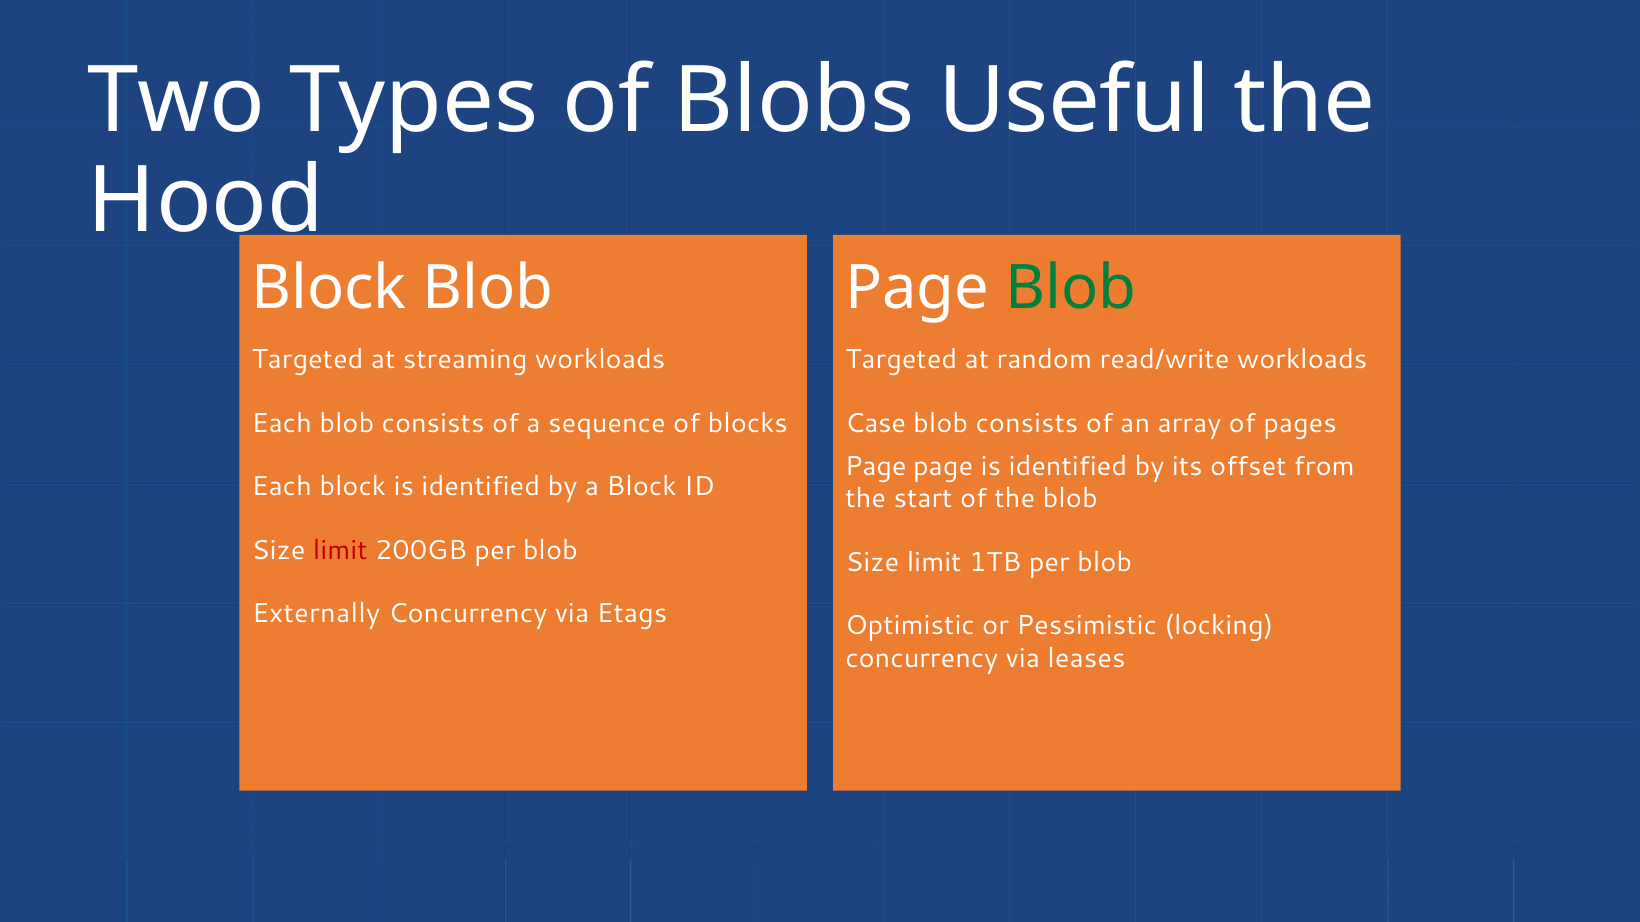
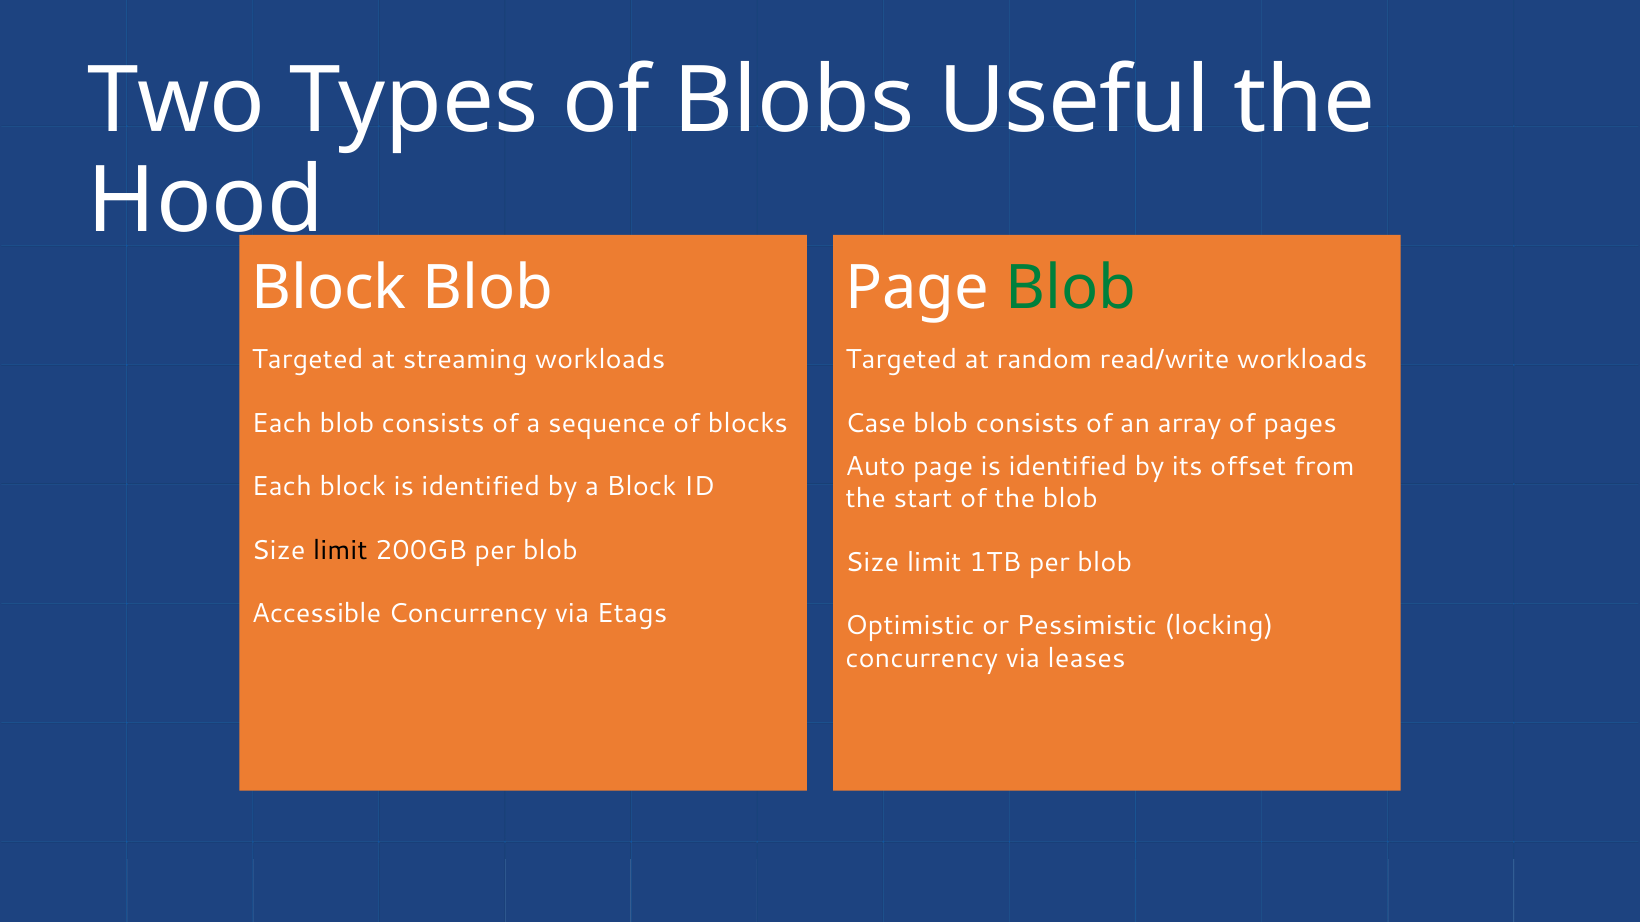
Page: Page -> Auto (876, 466)
limit colour: red -> black (340, 550)
Externally: Externally -> Accessible (316, 614)
